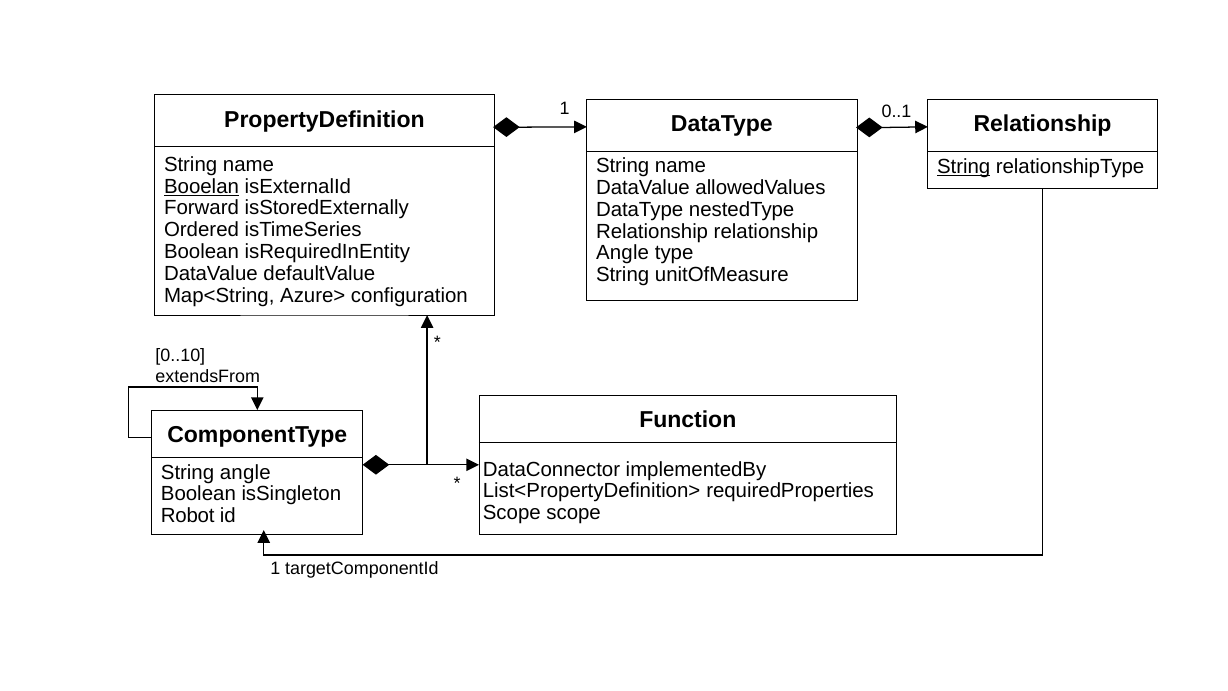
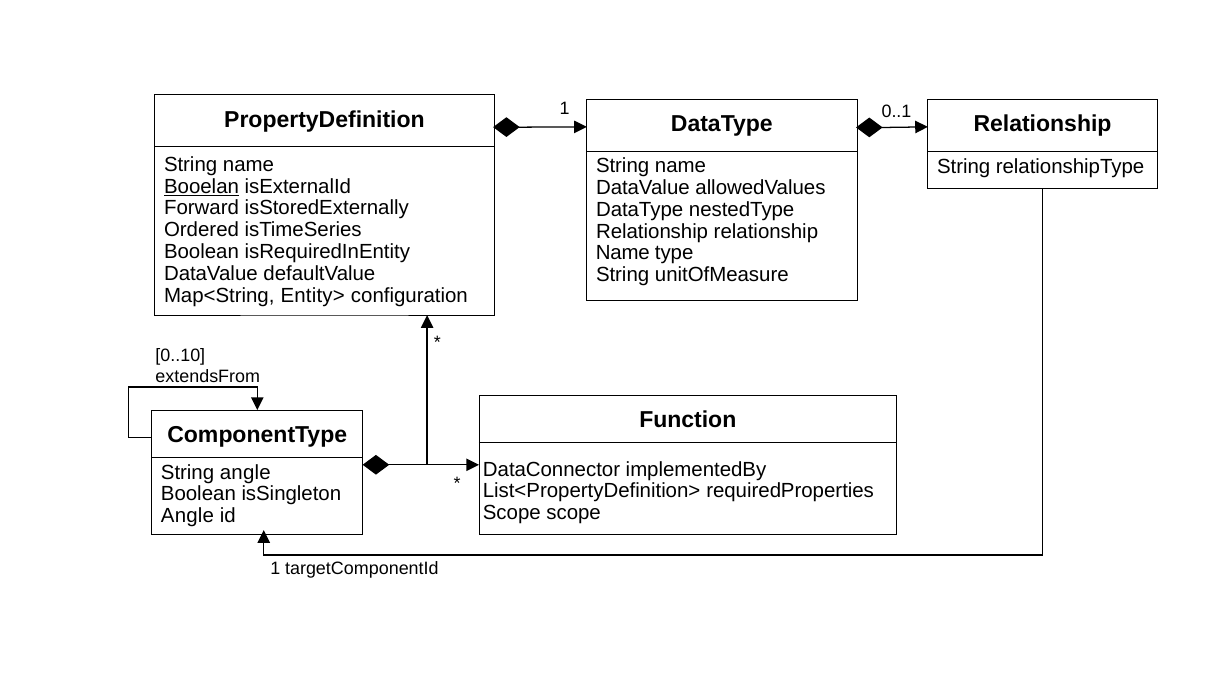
String underline: present -> none (964, 167)
Angle: Angle -> Name (623, 253)
Azure>: Azure> -> Entity> (313, 295)
Robot: Robot -> Angle (188, 516)
